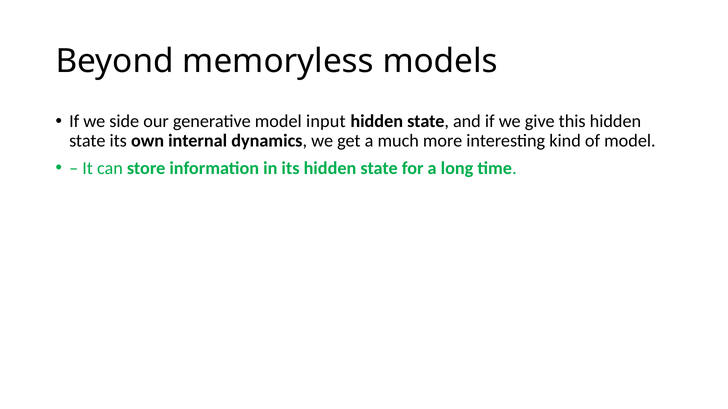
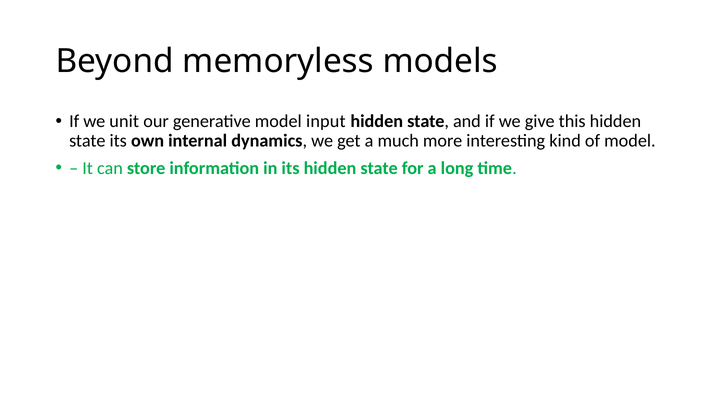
side: side -> unit (124, 121)
